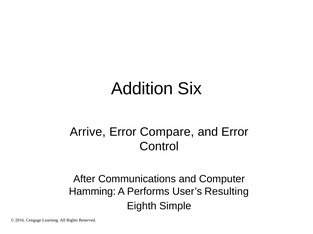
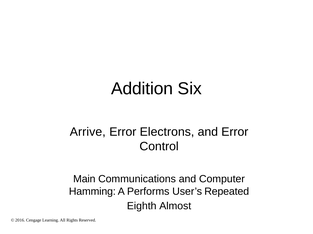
Compare: Compare -> Electrons (167, 132)
After: After -> Main (84, 180)
Resulting: Resulting -> Repeated (227, 192)
Simple: Simple -> Almost (175, 207)
